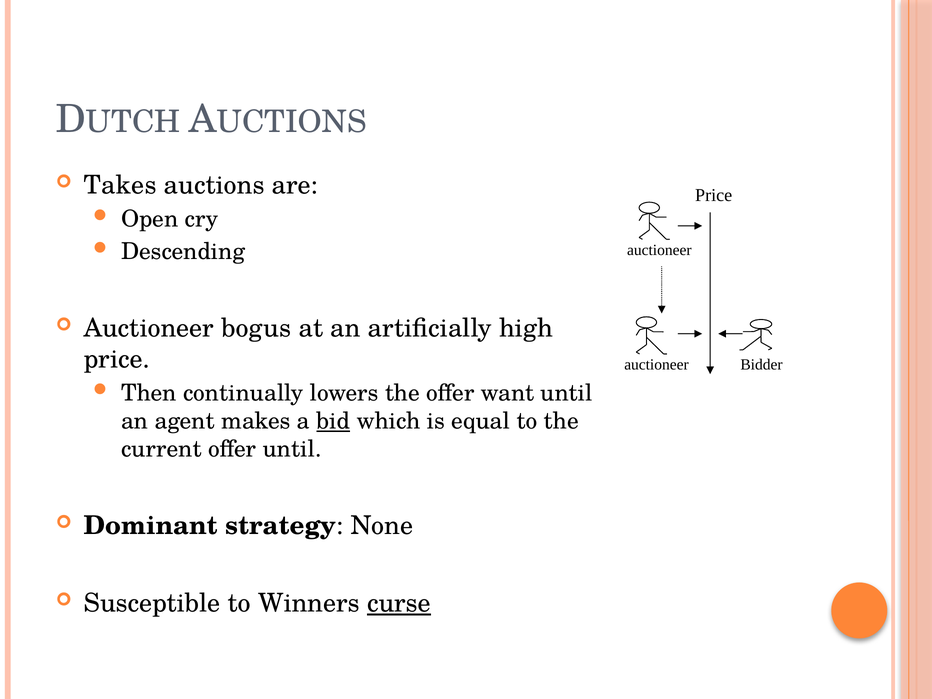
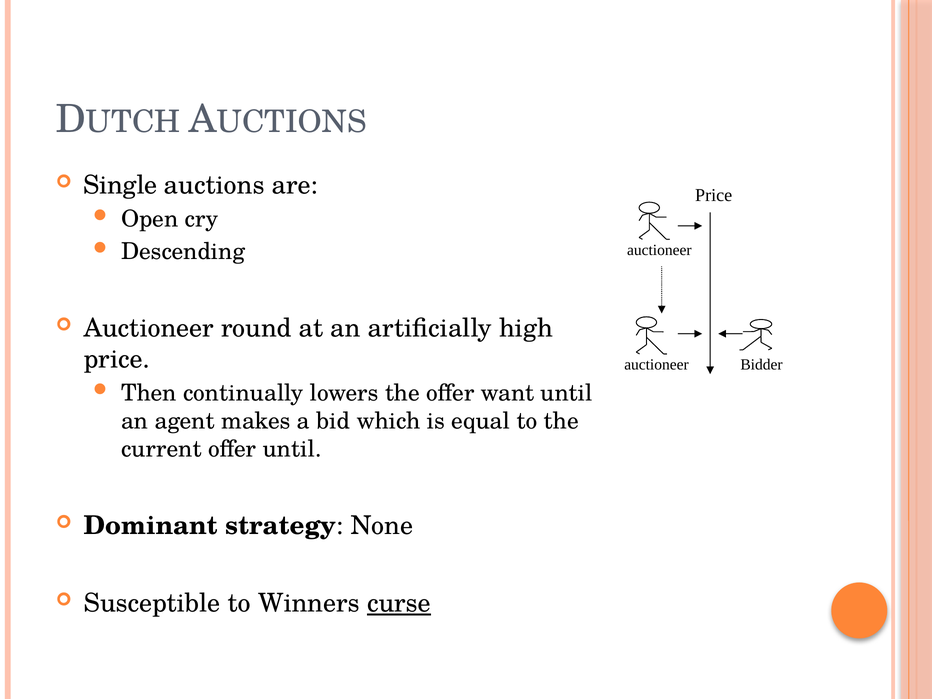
Takes: Takes -> Single (120, 185)
bogus: bogus -> round (256, 328)
bid underline: present -> none (333, 421)
